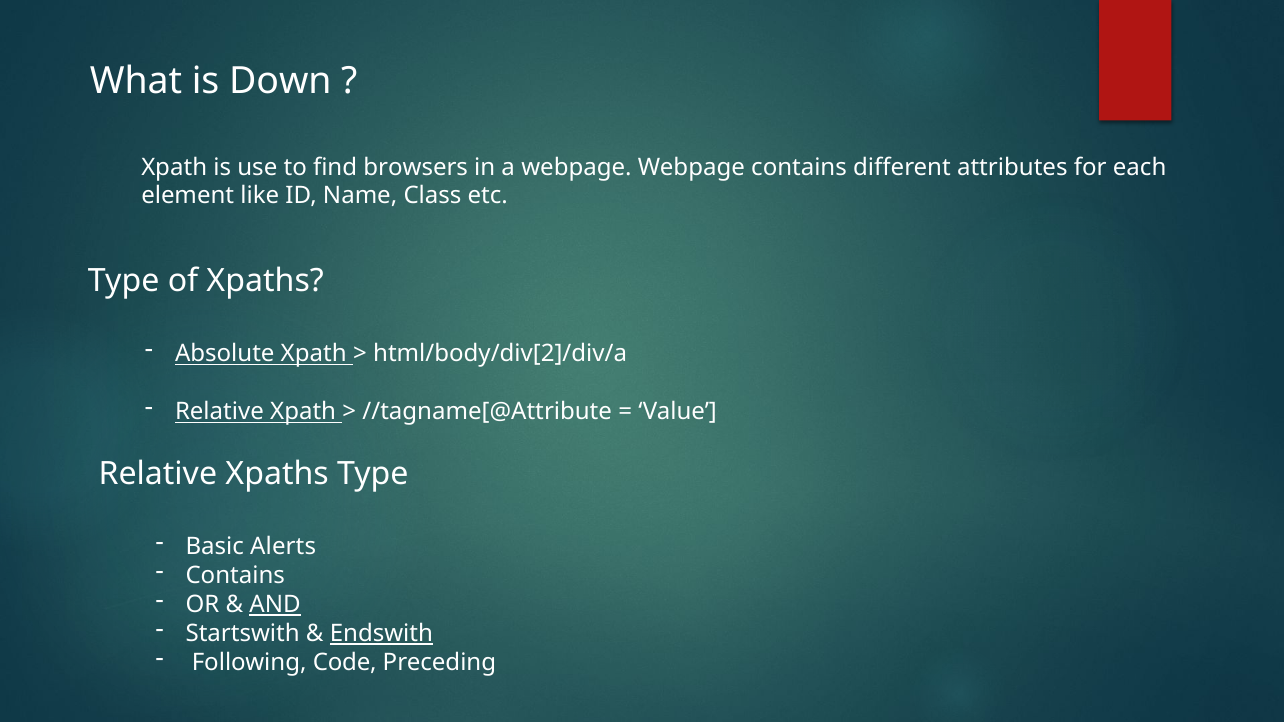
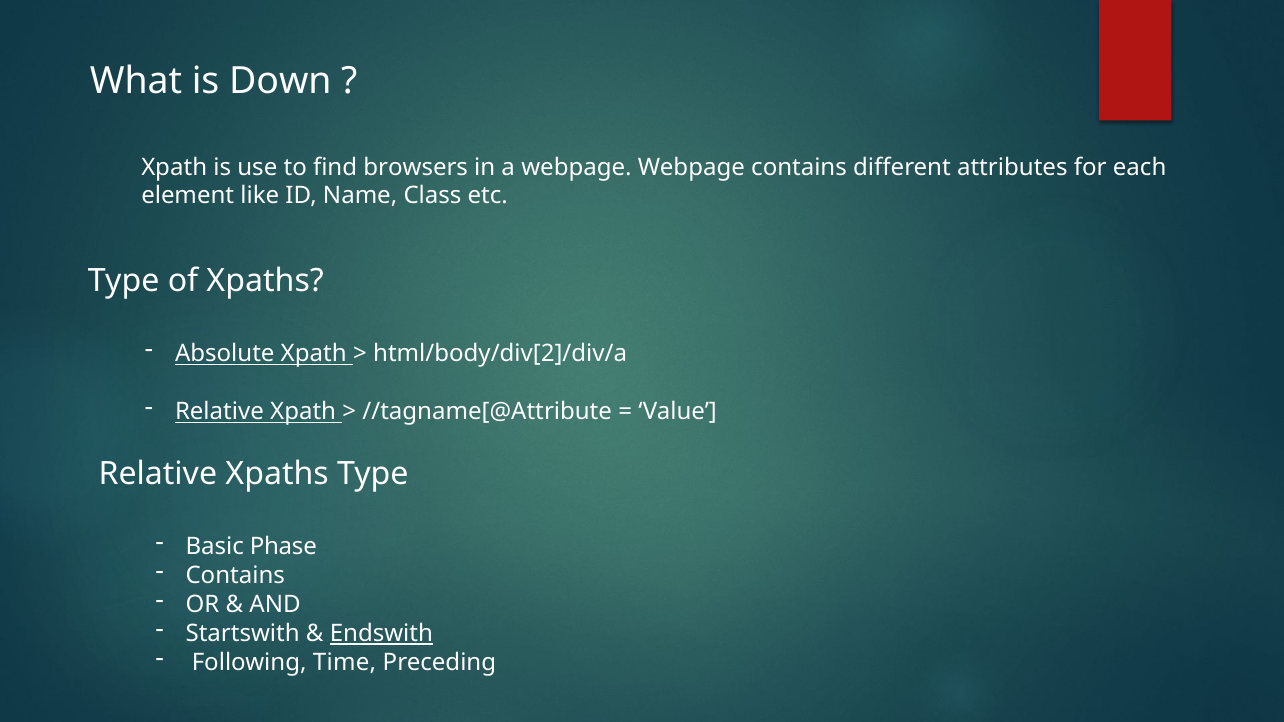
Alerts: Alerts -> Phase (283, 547)
AND underline: present -> none (275, 605)
Code: Code -> Time (344, 663)
